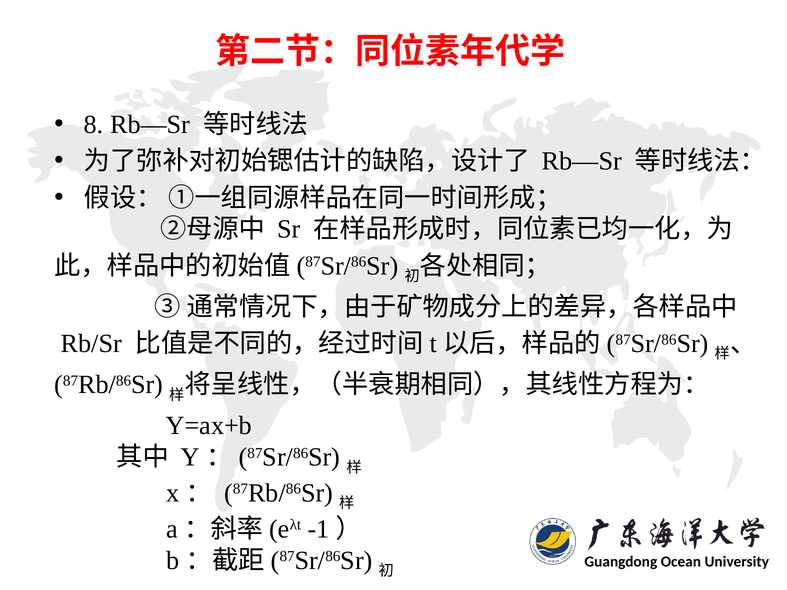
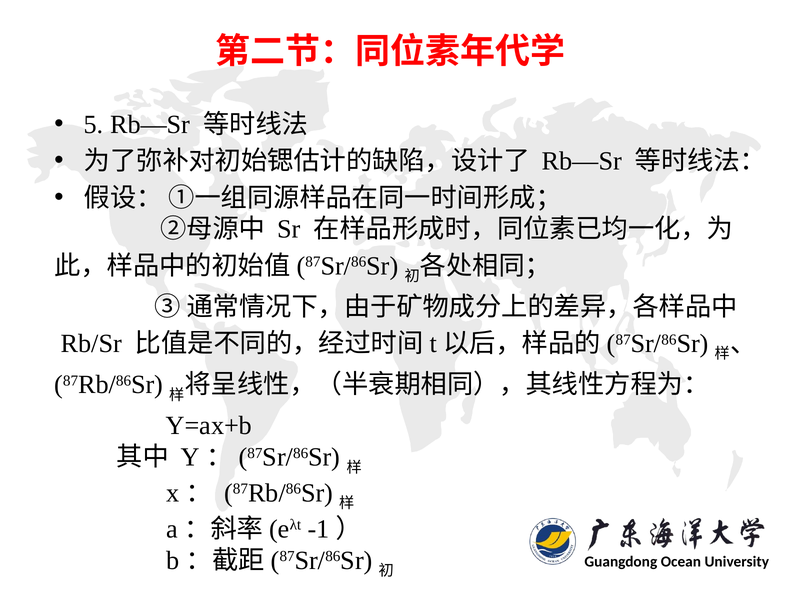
8: 8 -> 5 (94, 125)
